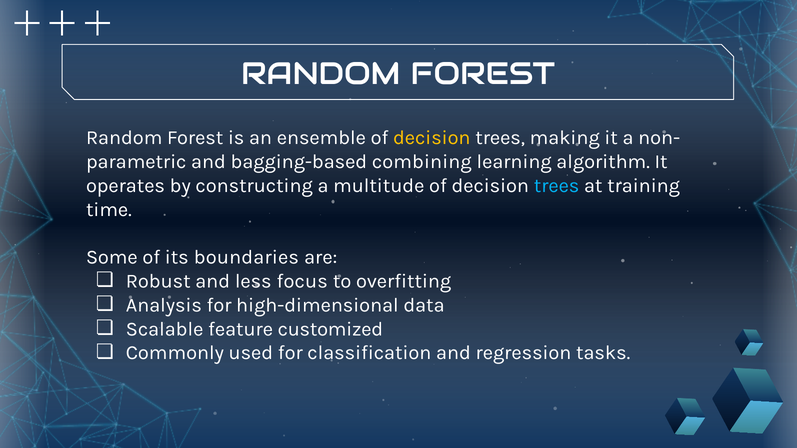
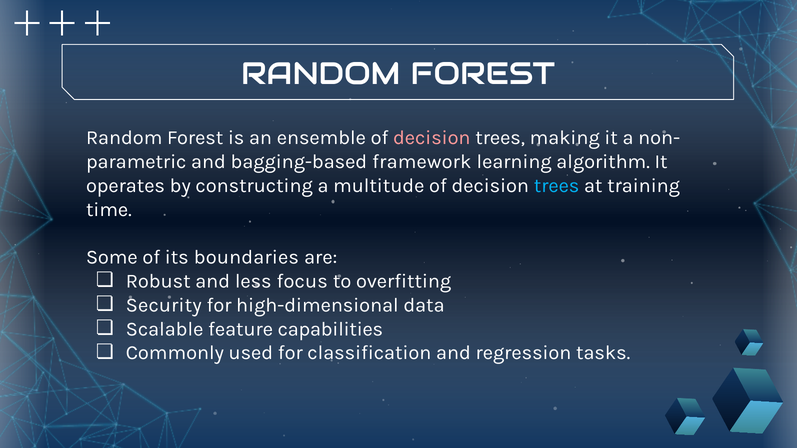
decision colour: yellow -> pink (432, 138)
combining: combining -> framework (422, 162)
Analysis: Analysis -> Security (164, 305)
customized: customized -> capabilities (330, 329)
